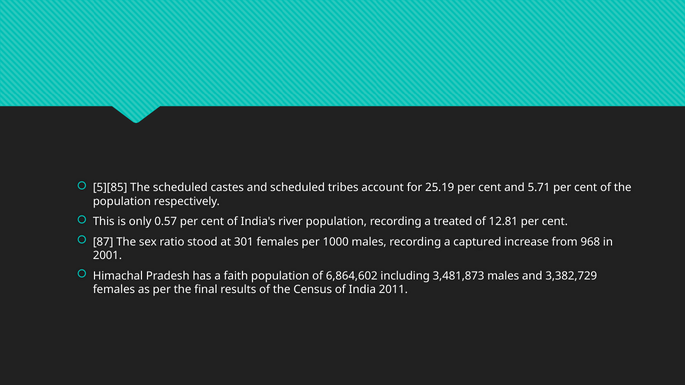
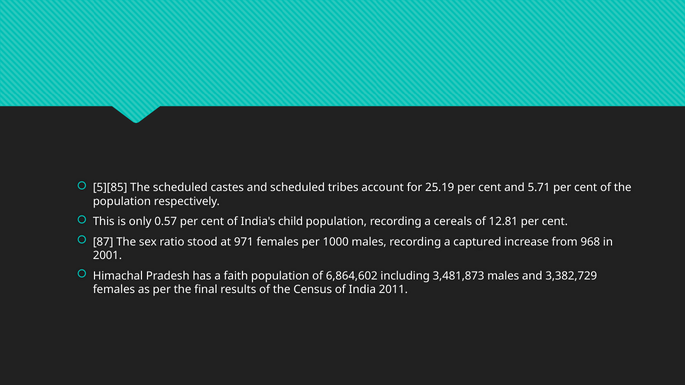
river: river -> child (291, 222)
treated: treated -> cereals (453, 222)
301: 301 -> 971 (244, 242)
